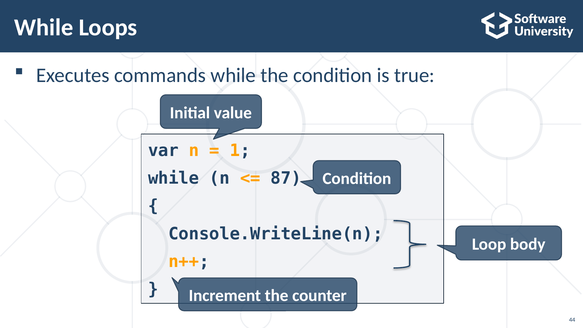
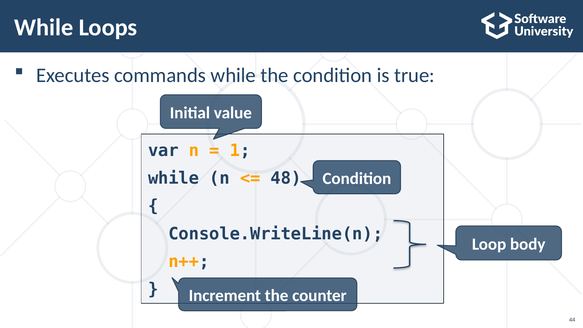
87: 87 -> 48 (286, 178)
